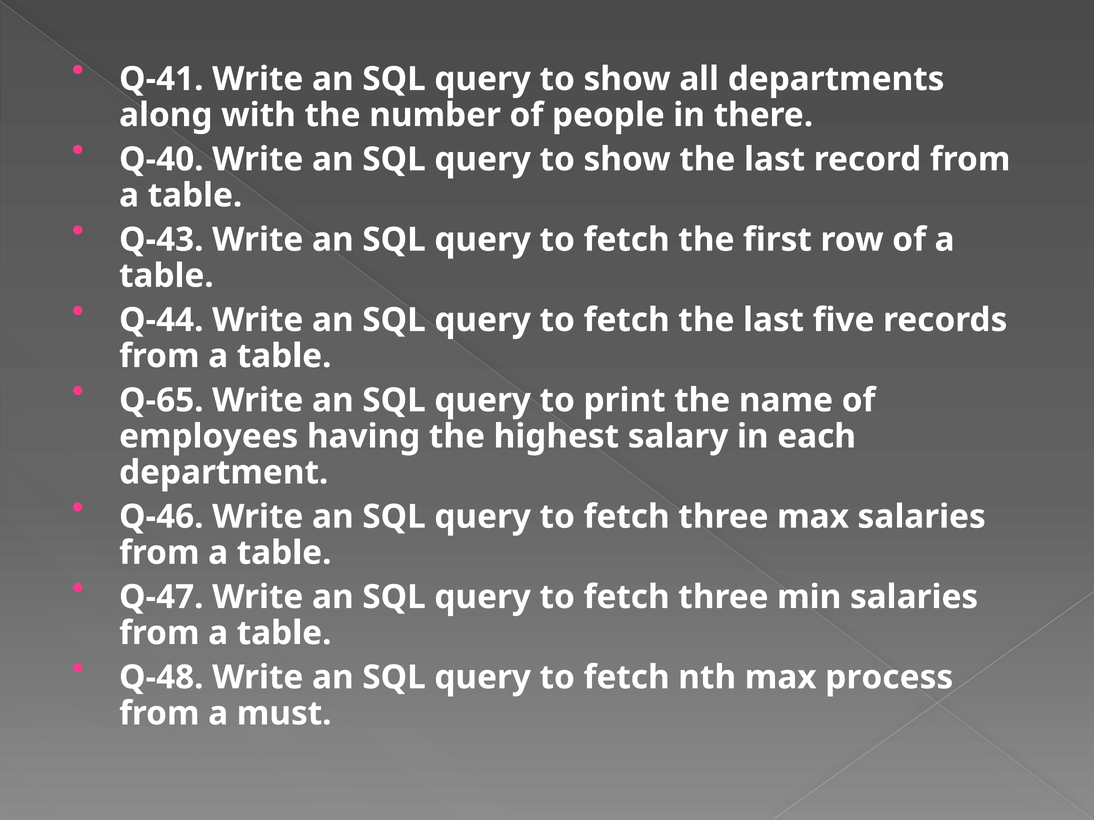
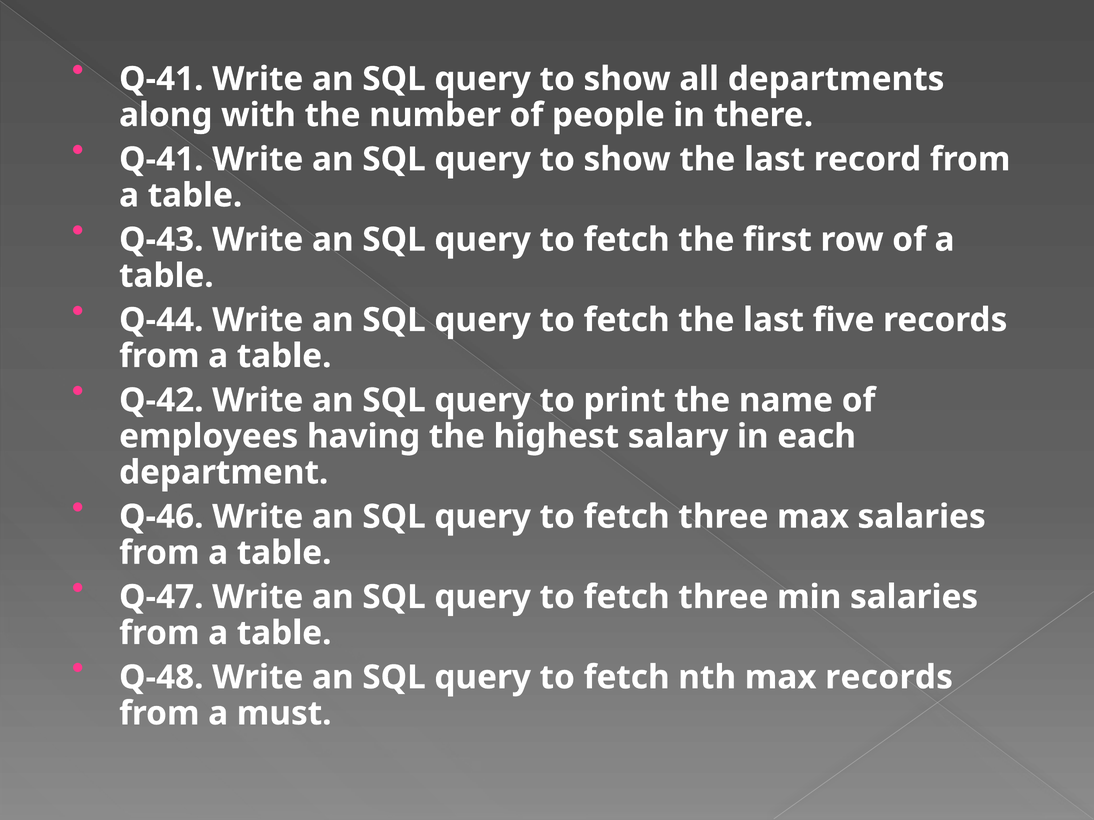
Q-40: Q-40 -> Q-41 (161, 159)
Q-65: Q-65 -> Q-42 (161, 401)
max process: process -> records (889, 678)
